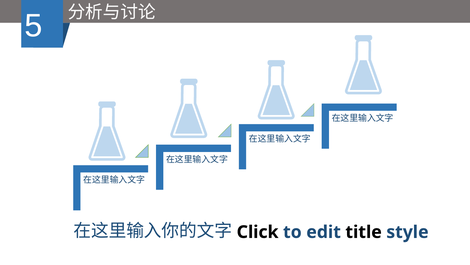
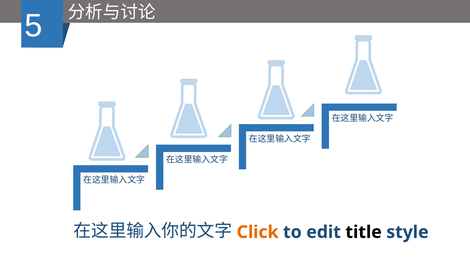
Click colour: black -> orange (258, 232)
